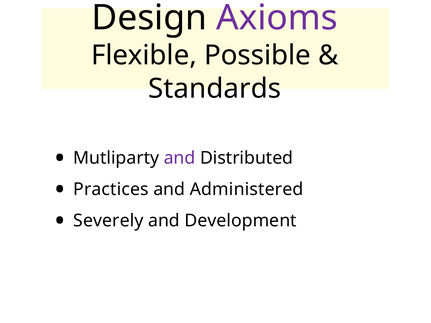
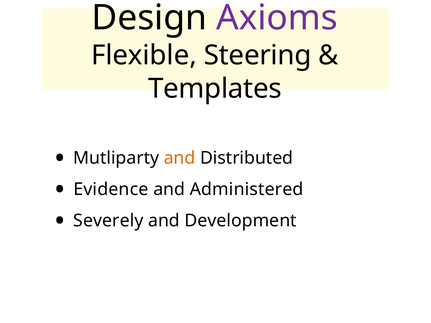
Possible: Possible -> Steering (258, 55)
Standards: Standards -> Templates (215, 89)
and colour: purple -> orange (180, 158)
Practices: Practices -> Evidence (111, 189)
